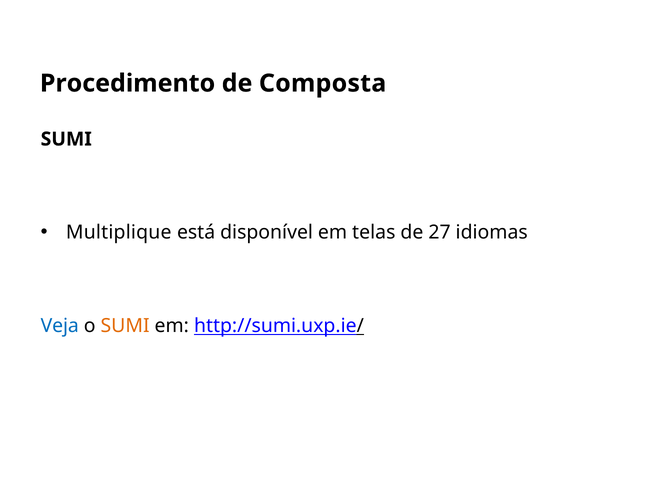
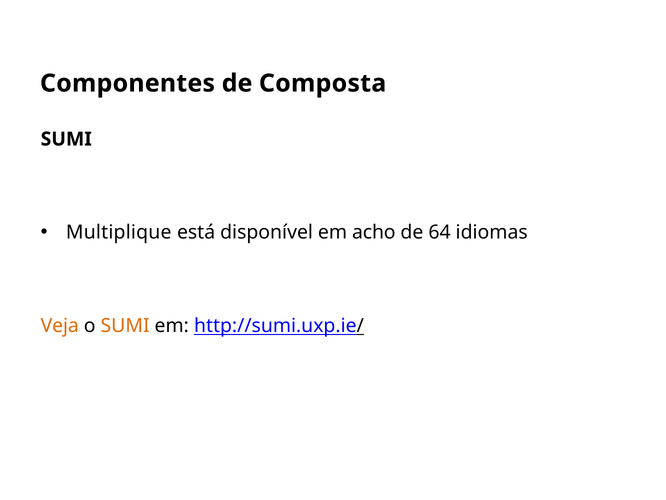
Procedimento: Procedimento -> Componentes (127, 83)
telas: telas -> acho (374, 232)
27: 27 -> 64 (440, 232)
Veja colour: blue -> orange (60, 325)
